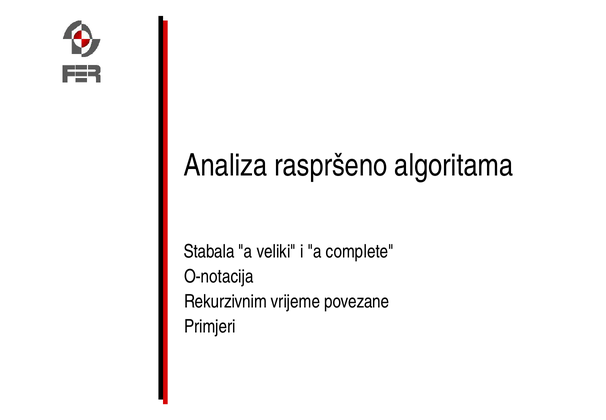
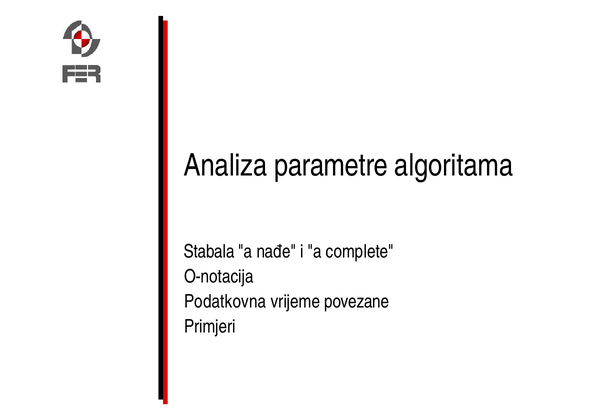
raspršeno: raspršeno -> parametre (331, 165)
veliki: veliki -> nađe (276, 251)
Rekurzivnim: Rekurzivnim -> Podatkovna (225, 301)
